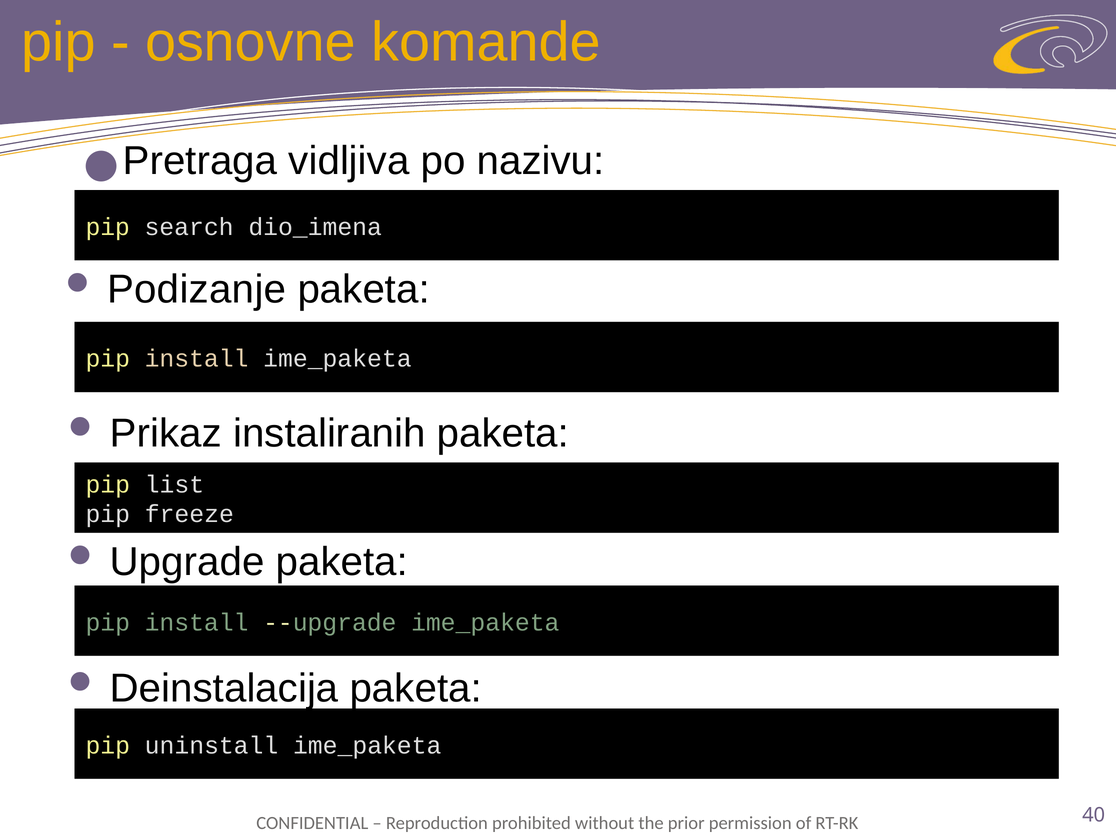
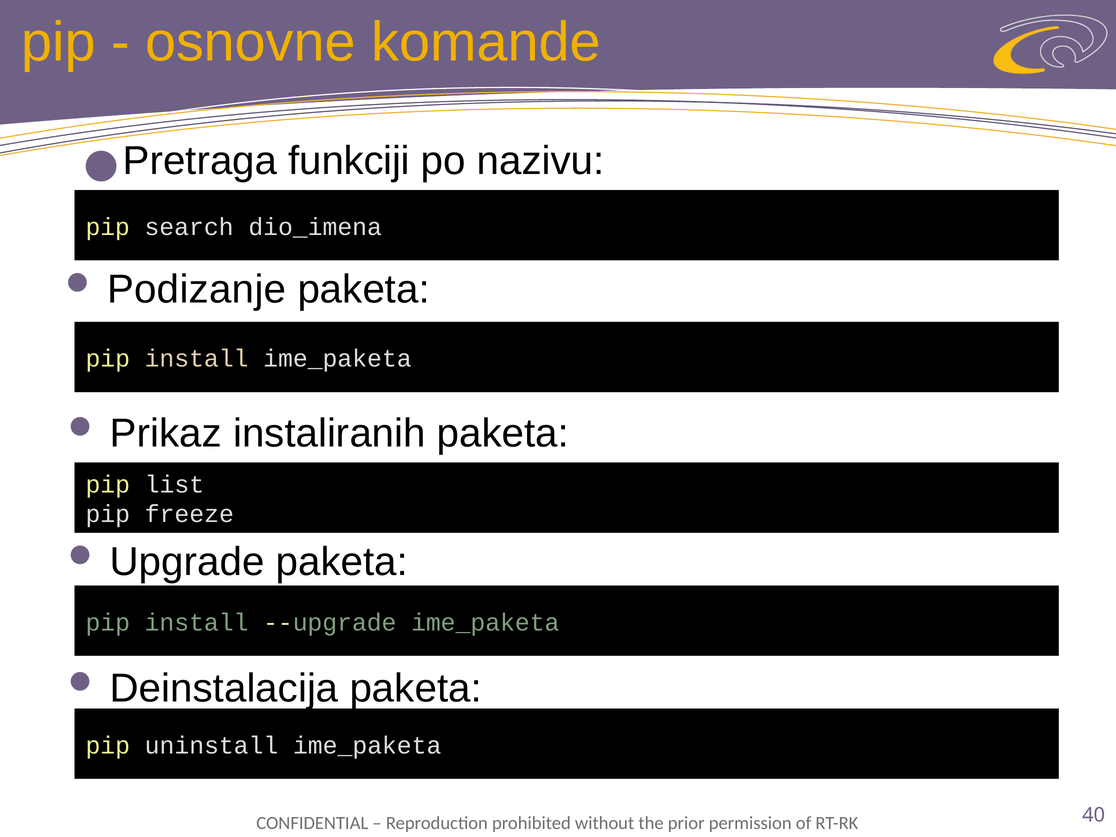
vidljiva: vidljiva -> funkciji (349, 161)
